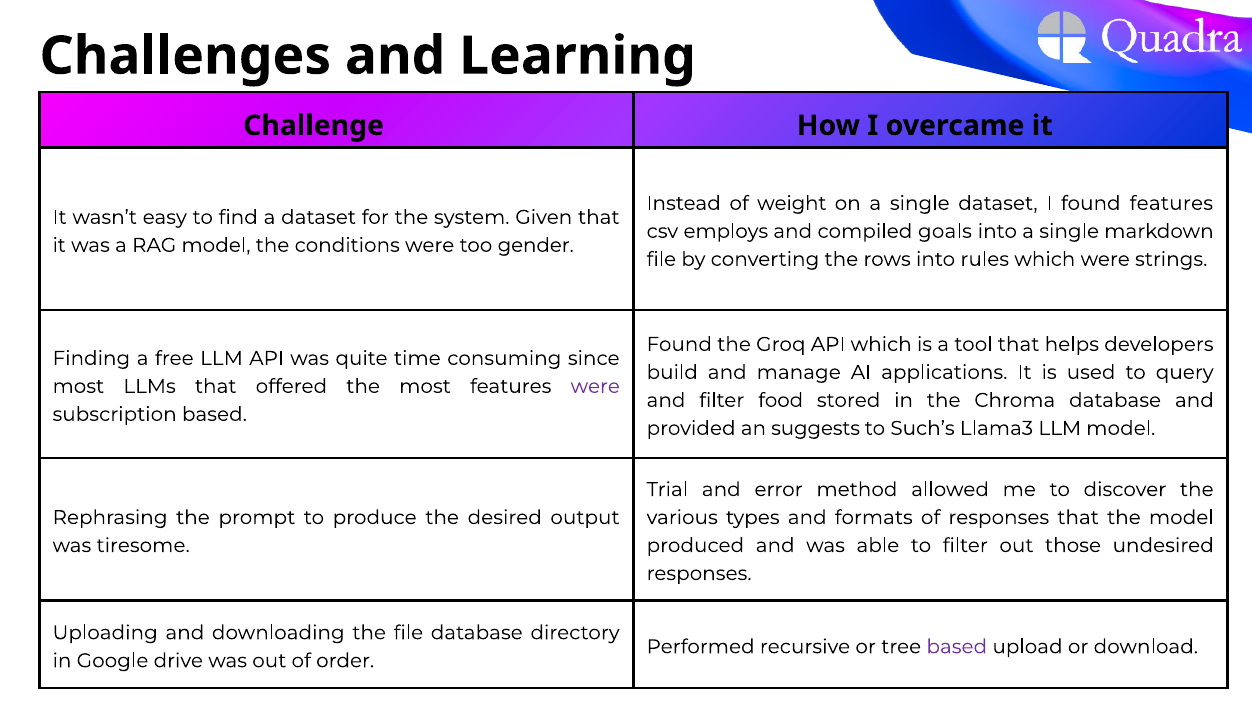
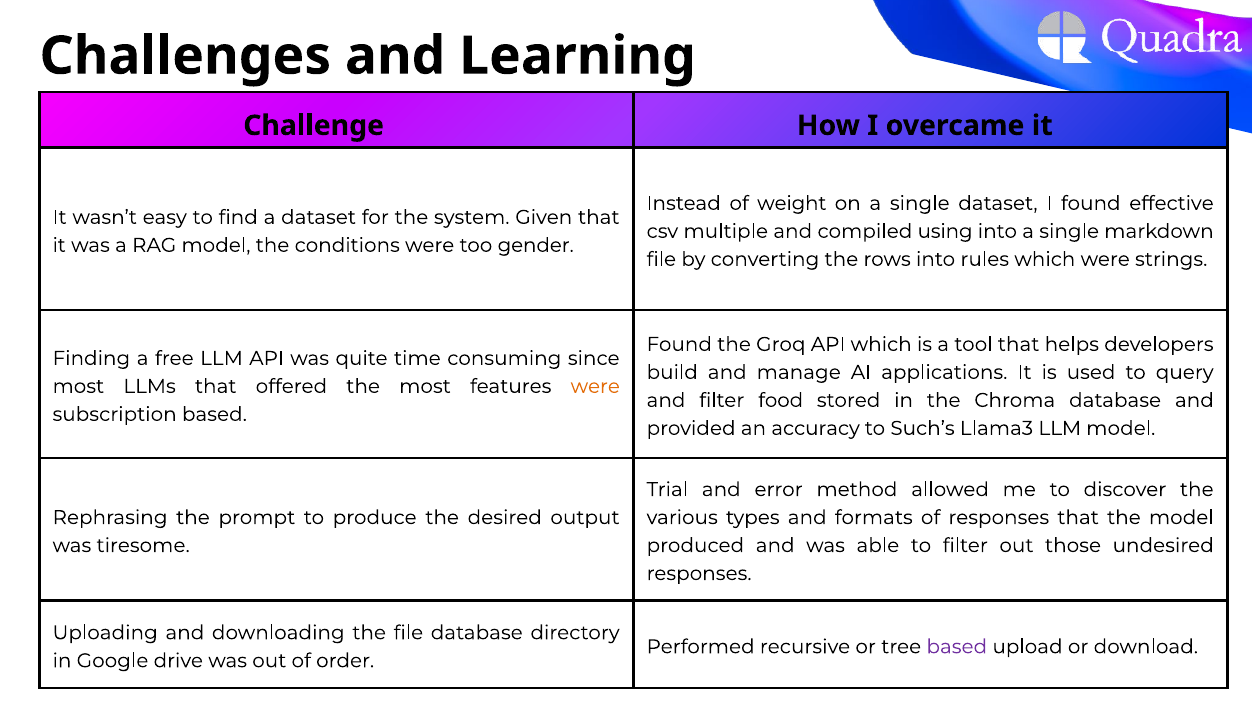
found features: features -> effective (1171, 203)
employs: employs -> multiple (726, 231)
goals: goals -> using (945, 231)
were colour: purple -> orange (595, 386)
suggests: suggests -> accuracy (816, 428)
